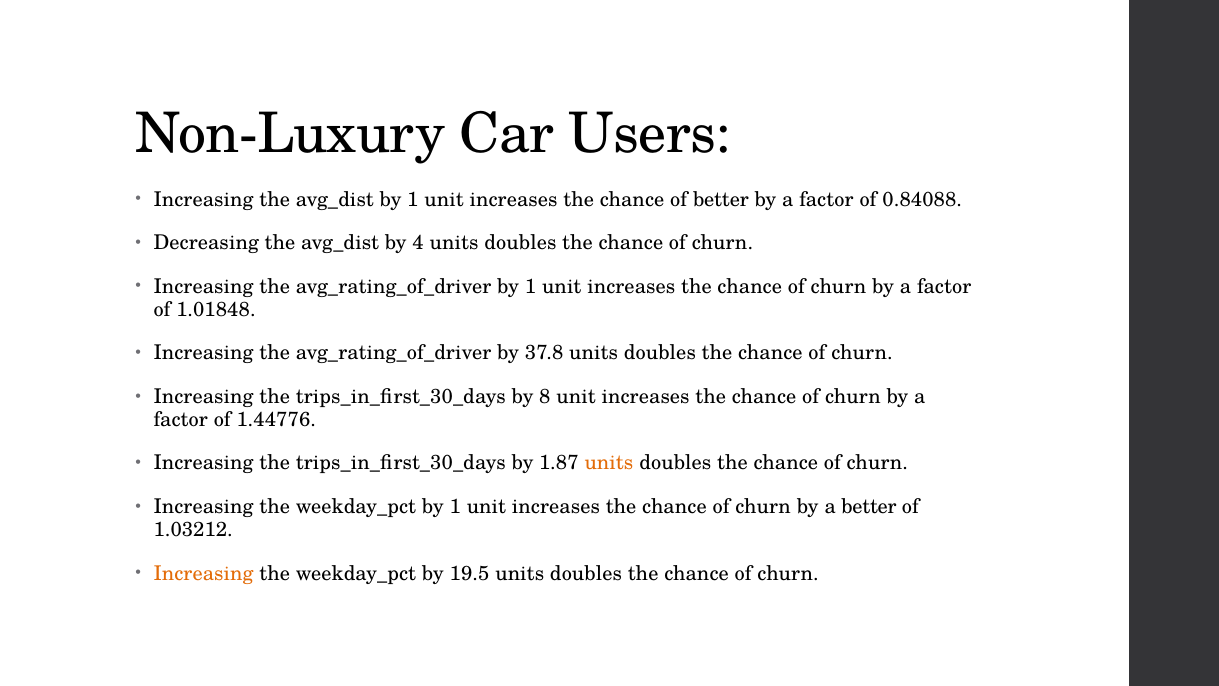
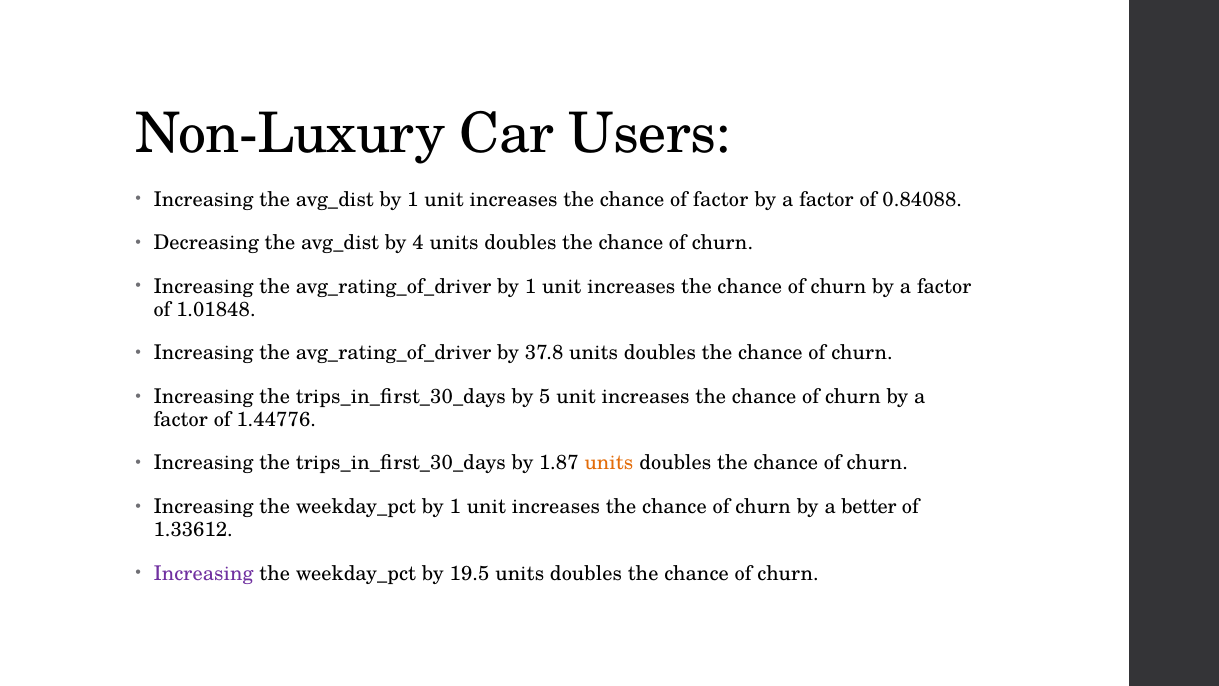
of better: better -> factor (721, 199)
8: 8 -> 5 (545, 396)
1.03212: 1.03212 -> 1.33612 (193, 530)
Increasing colour: orange -> purple (204, 573)
